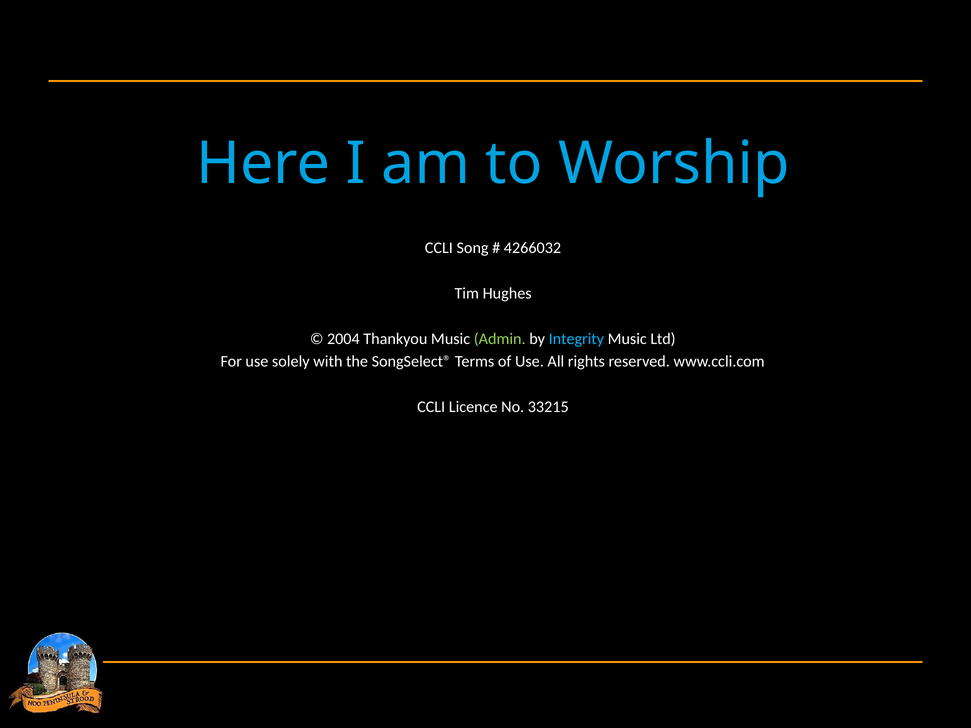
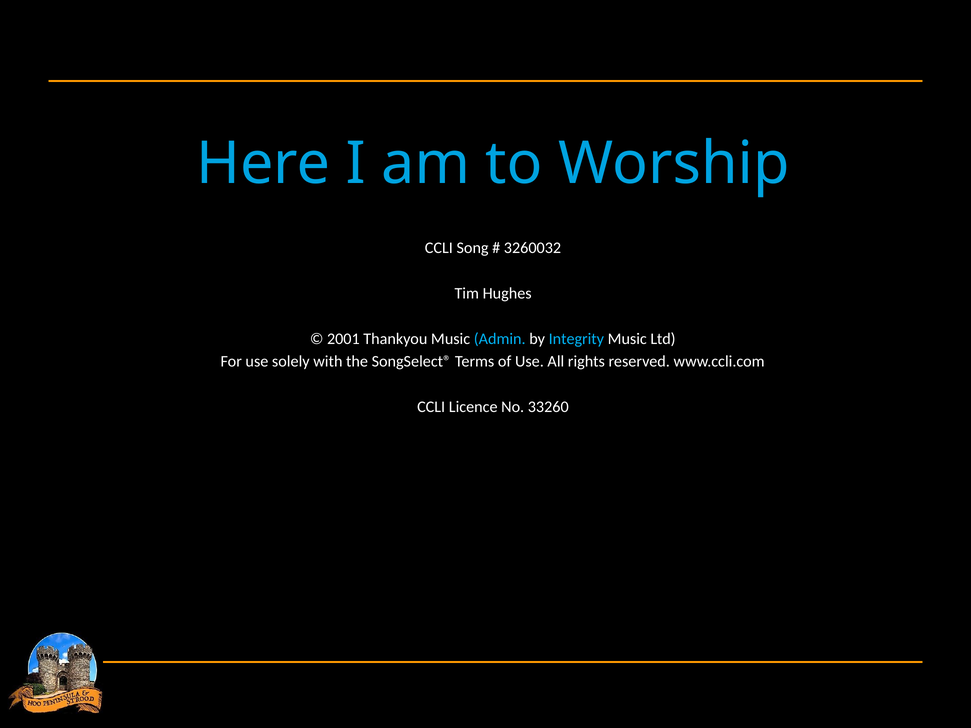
4266032: 4266032 -> 3260032 (532, 248)
2004: 2004 -> 2001 (343, 339)
Admin colour: light green -> light blue (500, 339)
33215: 33215 -> 33260 (548, 407)
